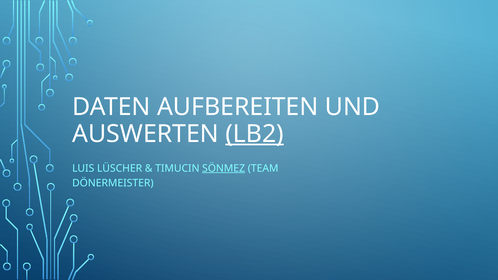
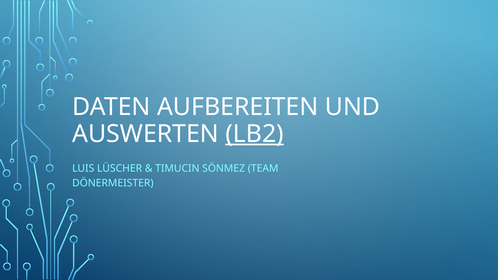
SÖNMEZ underline: present -> none (224, 168)
